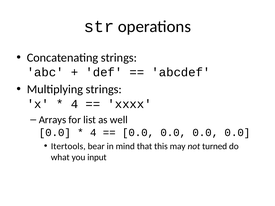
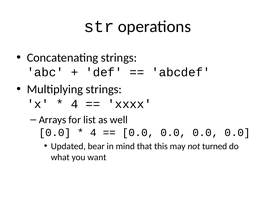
Itertools: Itertools -> Updated (68, 146)
input: input -> want (97, 157)
